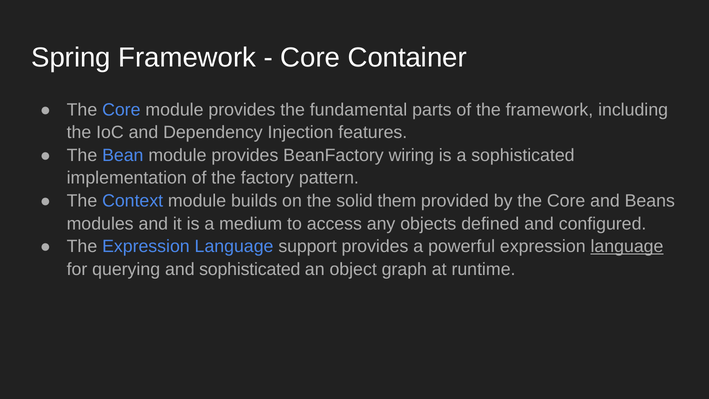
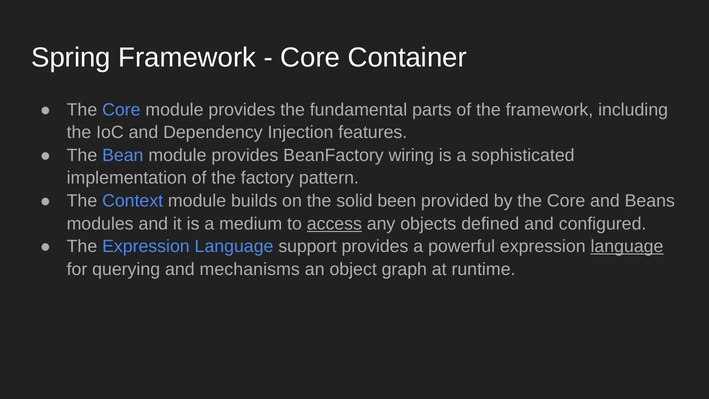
them: them -> been (397, 201)
access underline: none -> present (334, 224)
and sophisticated: sophisticated -> mechanisms (250, 269)
